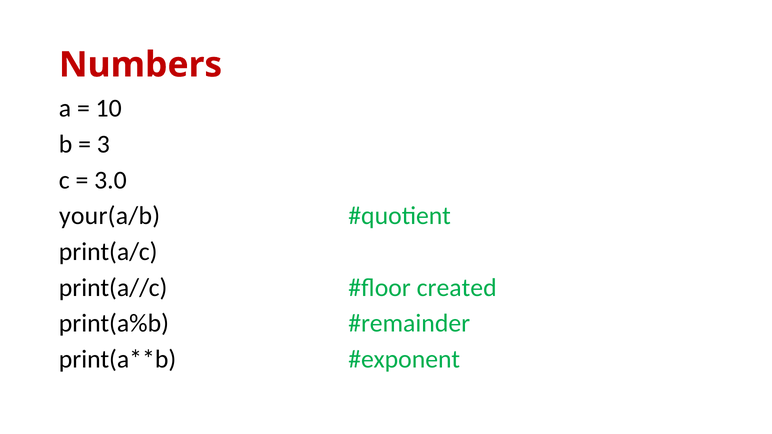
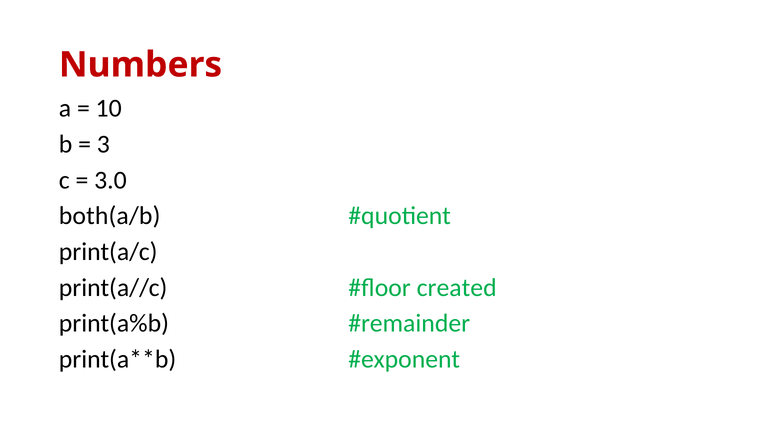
your(a/b: your(a/b -> both(a/b (110, 216)
